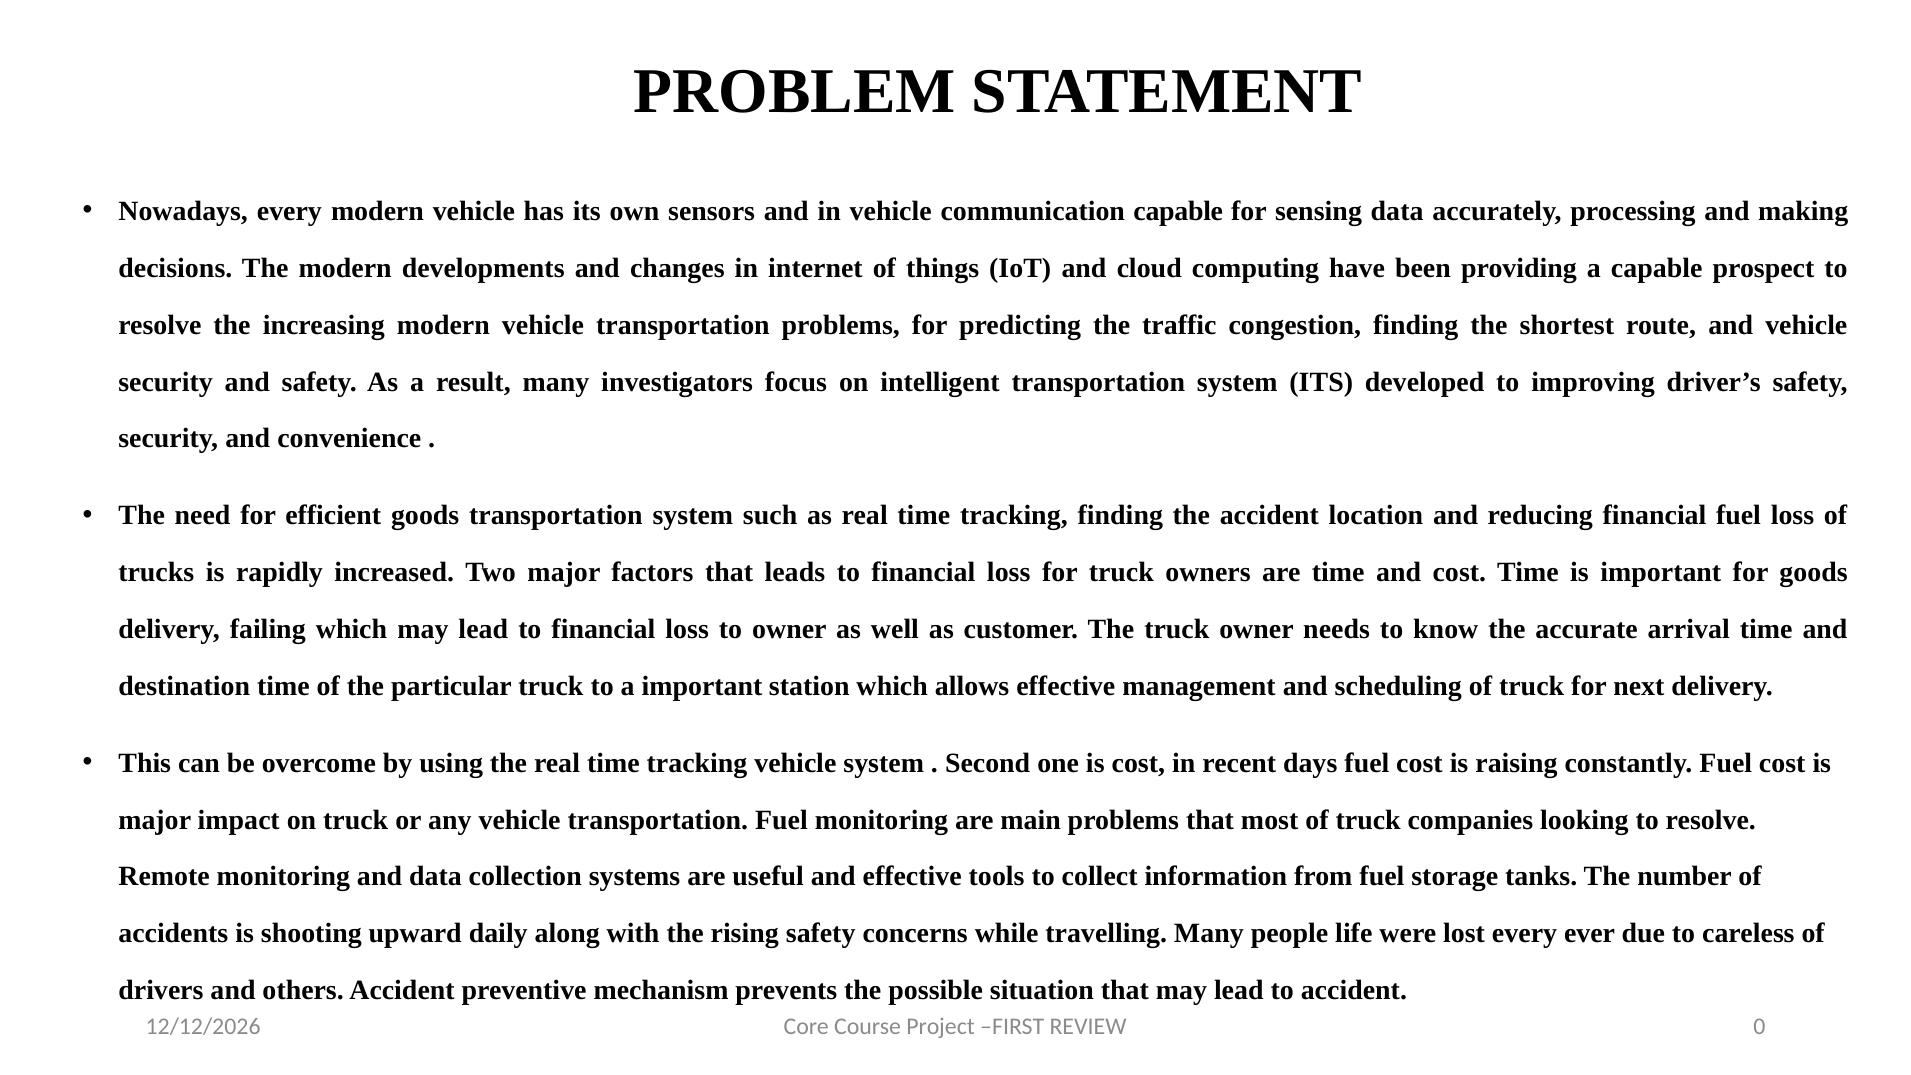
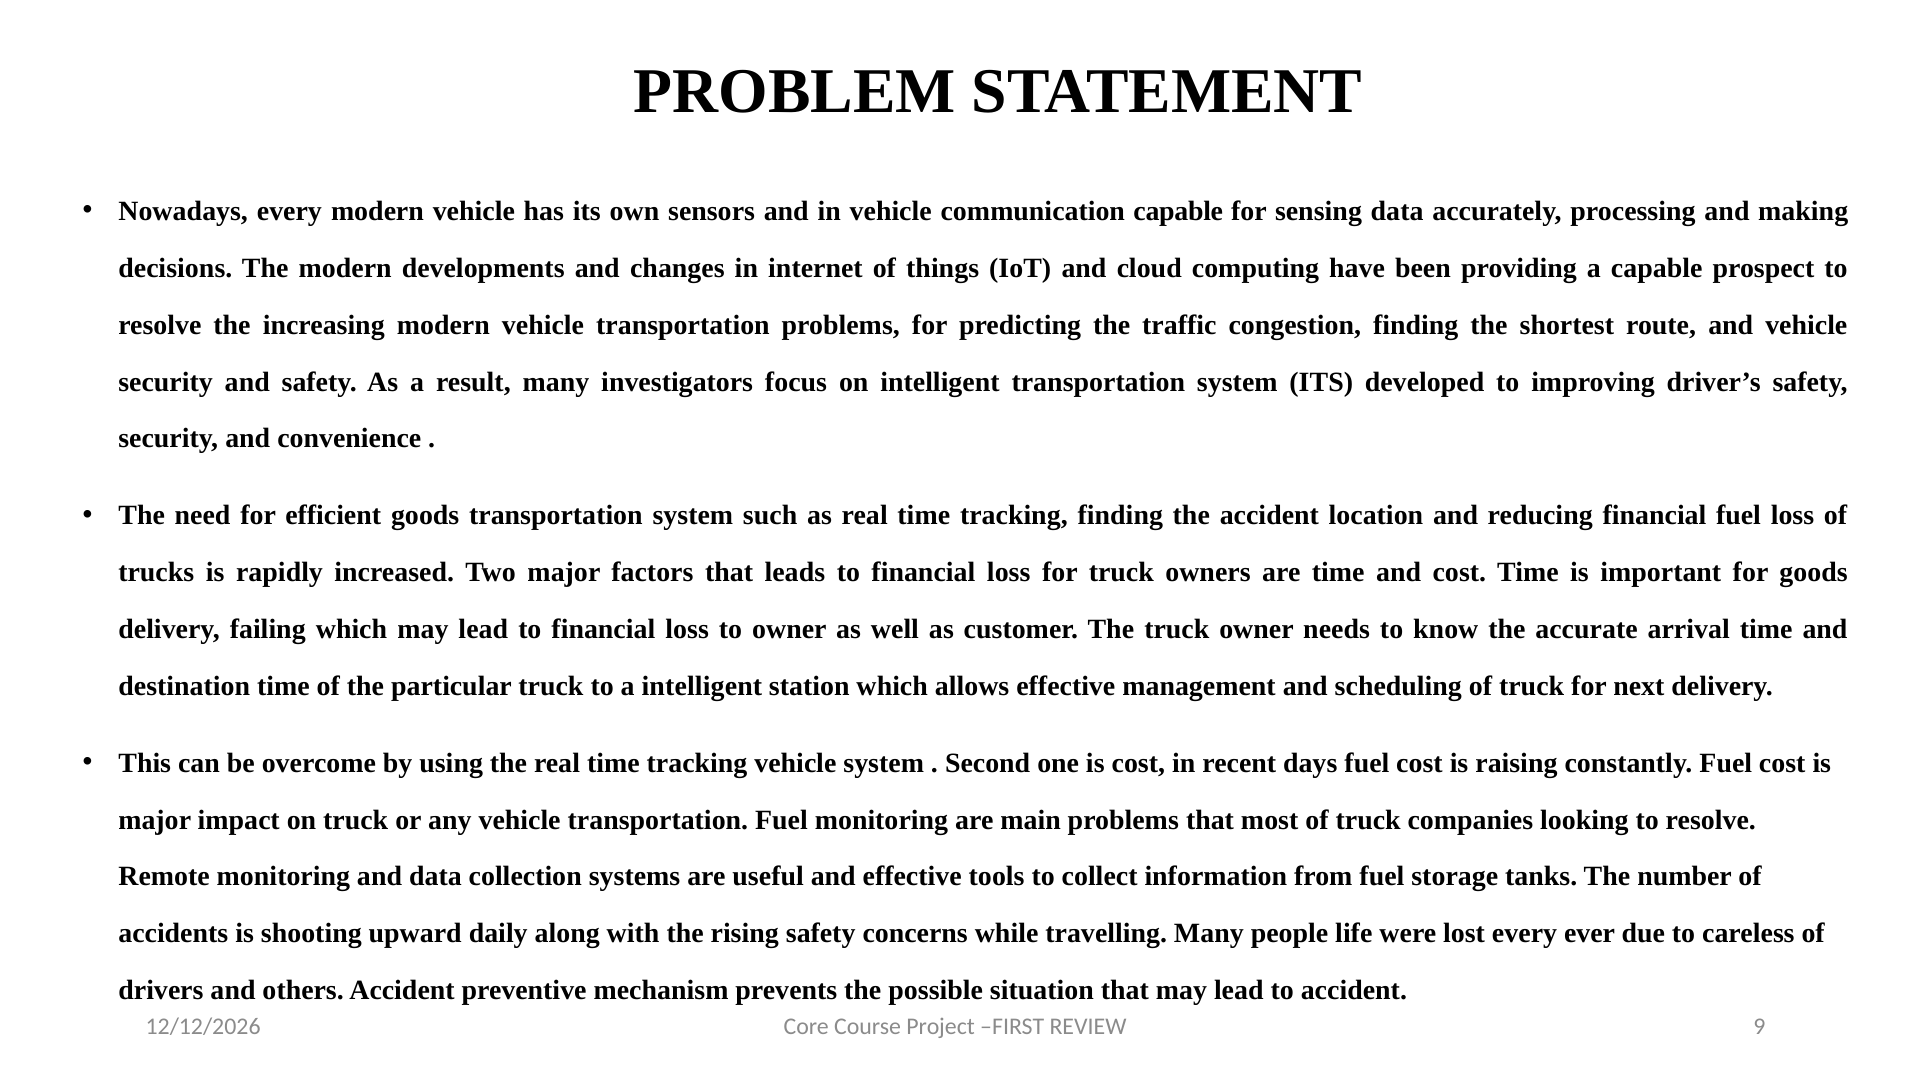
a important: important -> intelligent (702, 686)
0: 0 -> 9 (1759, 1026)
